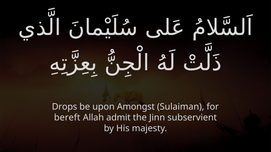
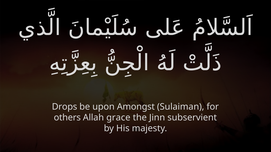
bereft: bereft -> others (67, 118)
admit: admit -> grace (118, 118)
